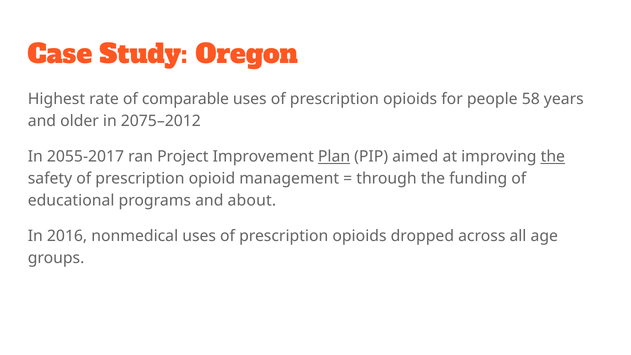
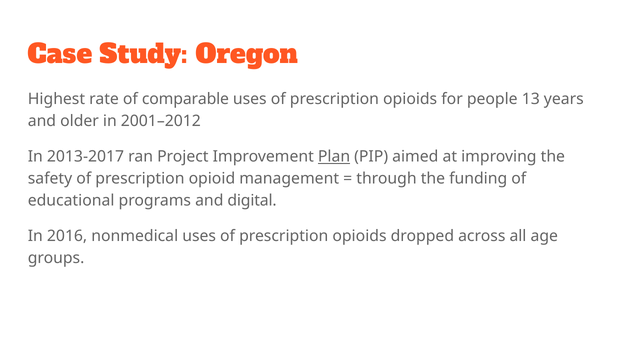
58: 58 -> 13 (531, 99)
2075–2012: 2075–2012 -> 2001–2012 (161, 121)
2055-2017: 2055-2017 -> 2013-2017 (86, 157)
the underline: present -> none (553, 157)
about: about -> digital (252, 200)
